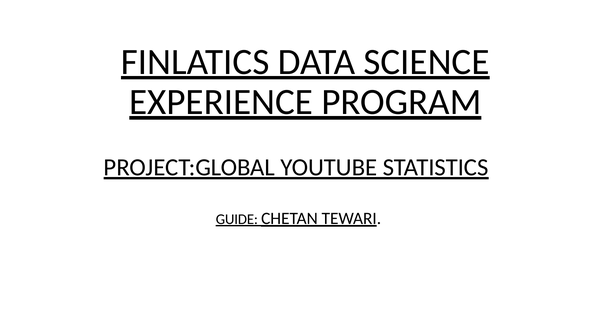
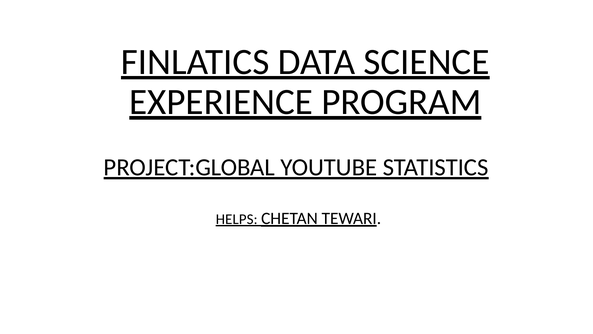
GUIDE: GUIDE -> HELPS (237, 219)
